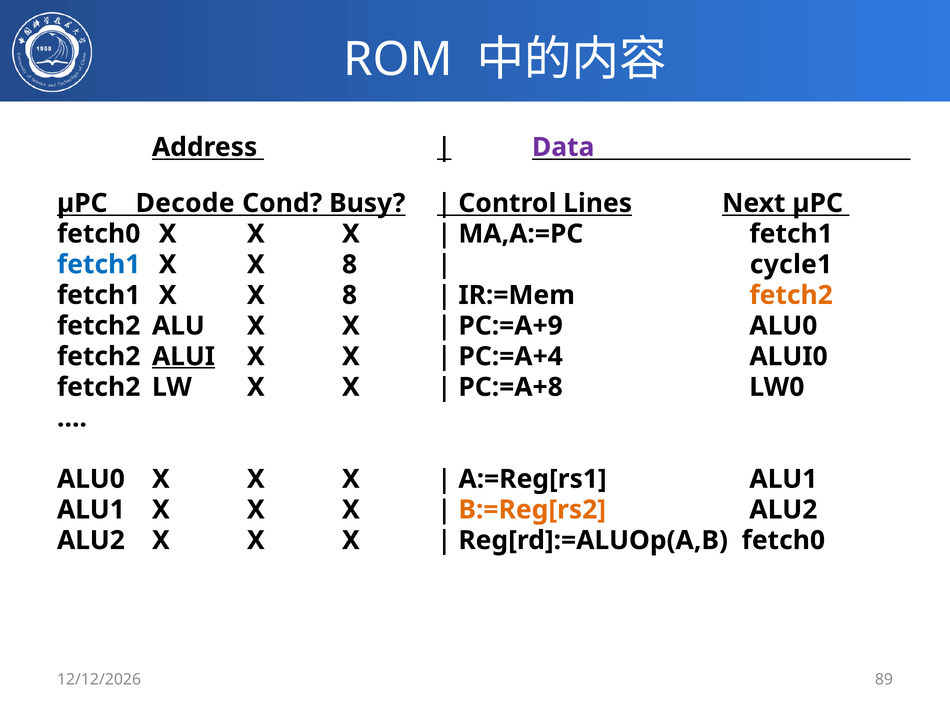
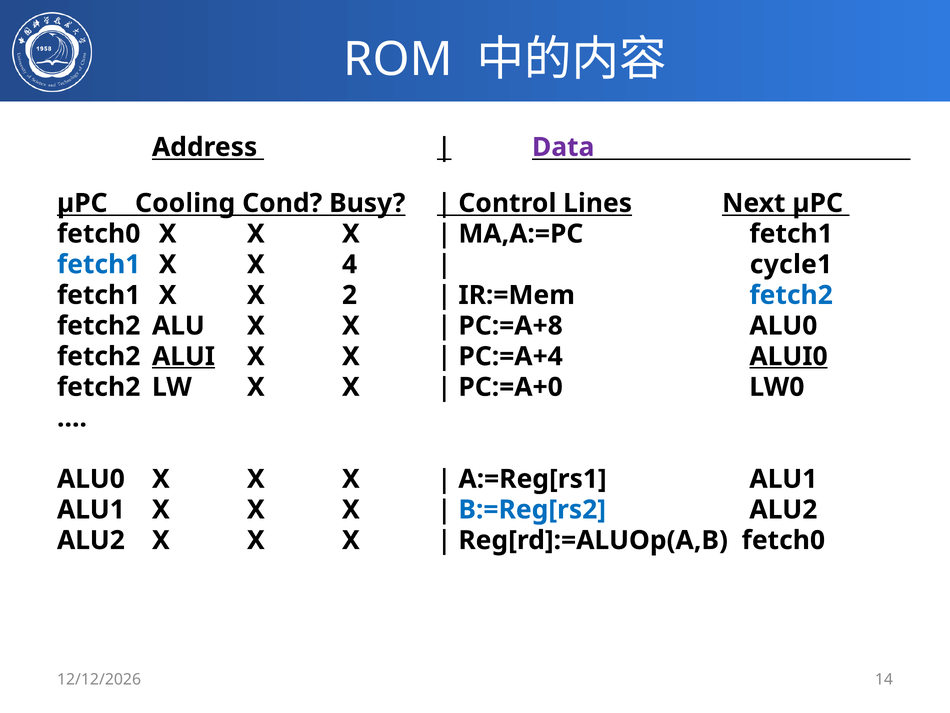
Decode: Decode -> Cooling (185, 203)
8: 8 -> 4 (350, 264)
8: 8 -> 2 (350, 295)
fetch2 colour: orange -> blue (791, 295)
PC:=A+9: PC:=A+9 -> PC:=A+8 (511, 326)
ALUI0 underline: none -> present (789, 356)
PC:=A+8: PC:=A+8 -> PC:=A+0 (511, 387)
B:=Reg[rs2 colour: orange -> blue (532, 509)
89: 89 -> 14 (884, 679)
